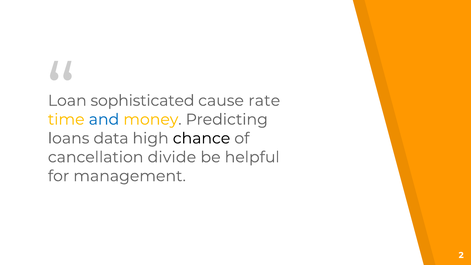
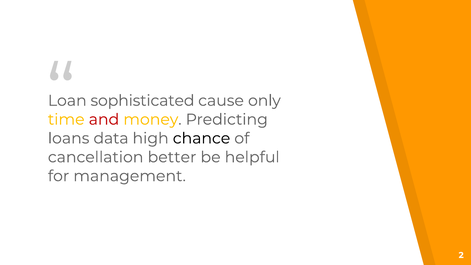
rate: rate -> only (264, 101)
and colour: blue -> red (104, 119)
divide: divide -> better (172, 157)
